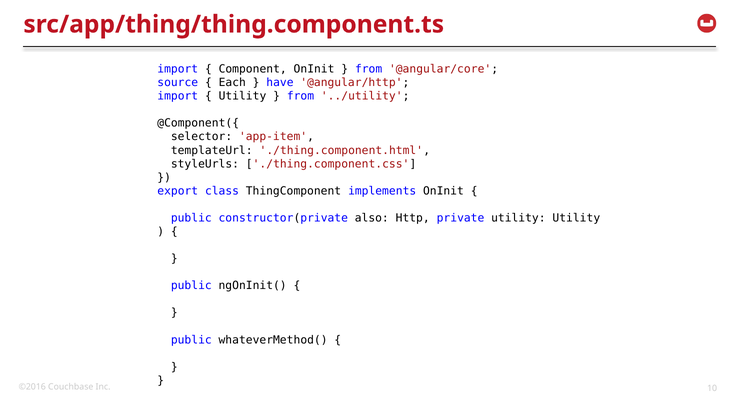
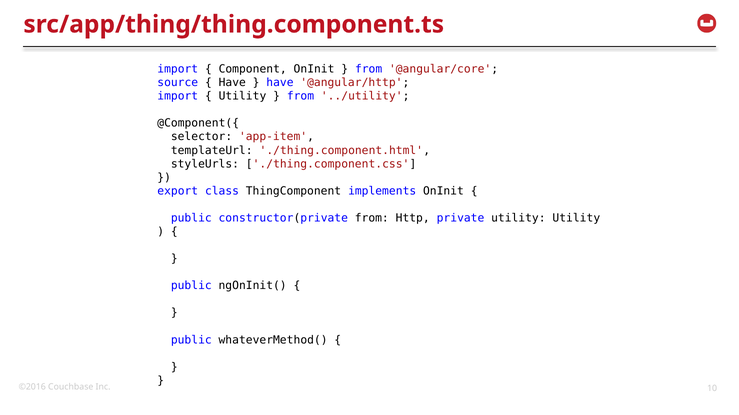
Each: Each -> Have (232, 83)
constructor(private also: also -> from (372, 218)
